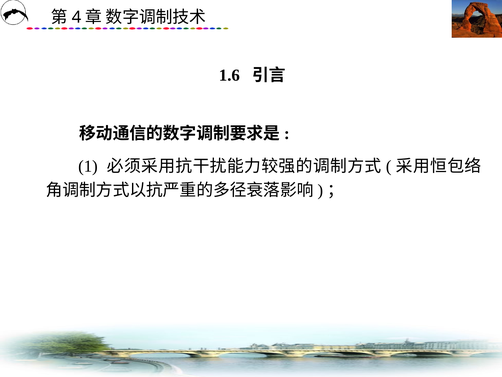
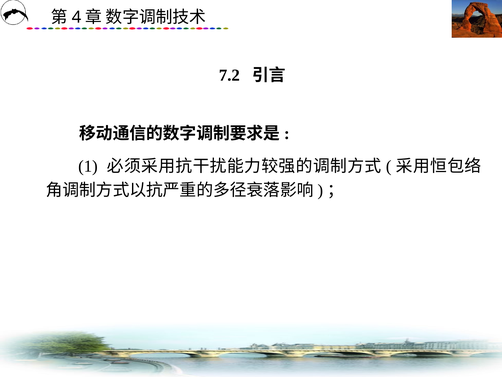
1.6: 1.6 -> 7.2 (229, 75)
